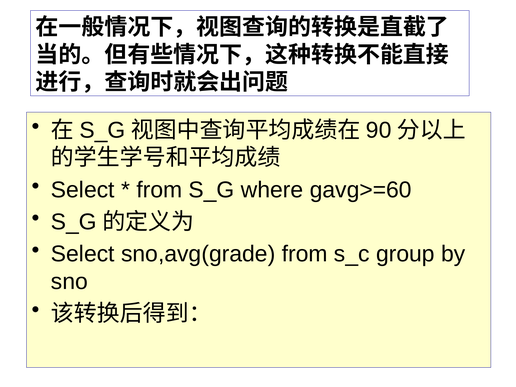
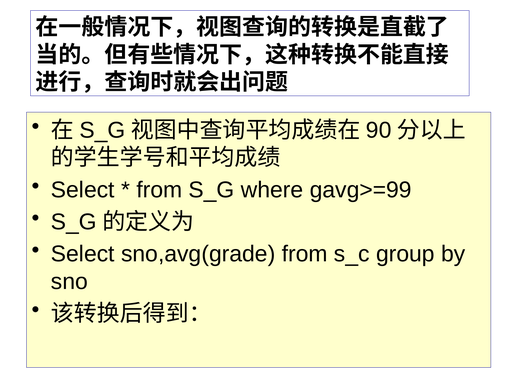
gavg>=60: gavg>=60 -> gavg>=99 (361, 190)
